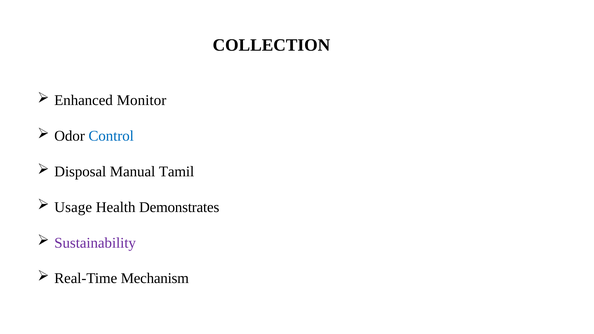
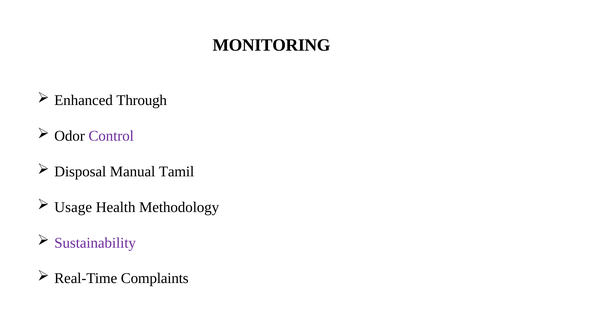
COLLECTION: COLLECTION -> MONITORING (272, 45)
Monitor: Monitor -> Through (142, 100)
Control colour: blue -> purple (111, 136)
Demonstrates: Demonstrates -> Methodology (179, 207)
Mechanism: Mechanism -> Complaints (155, 279)
